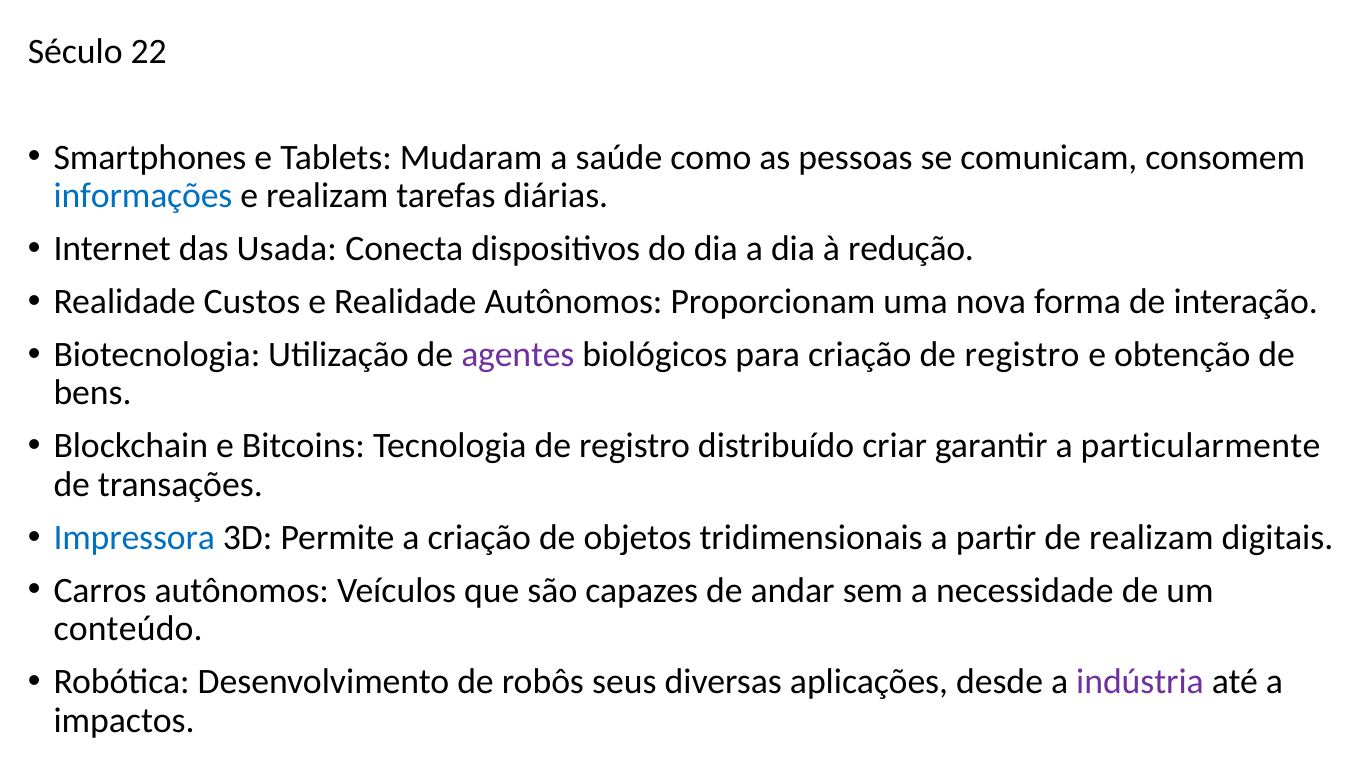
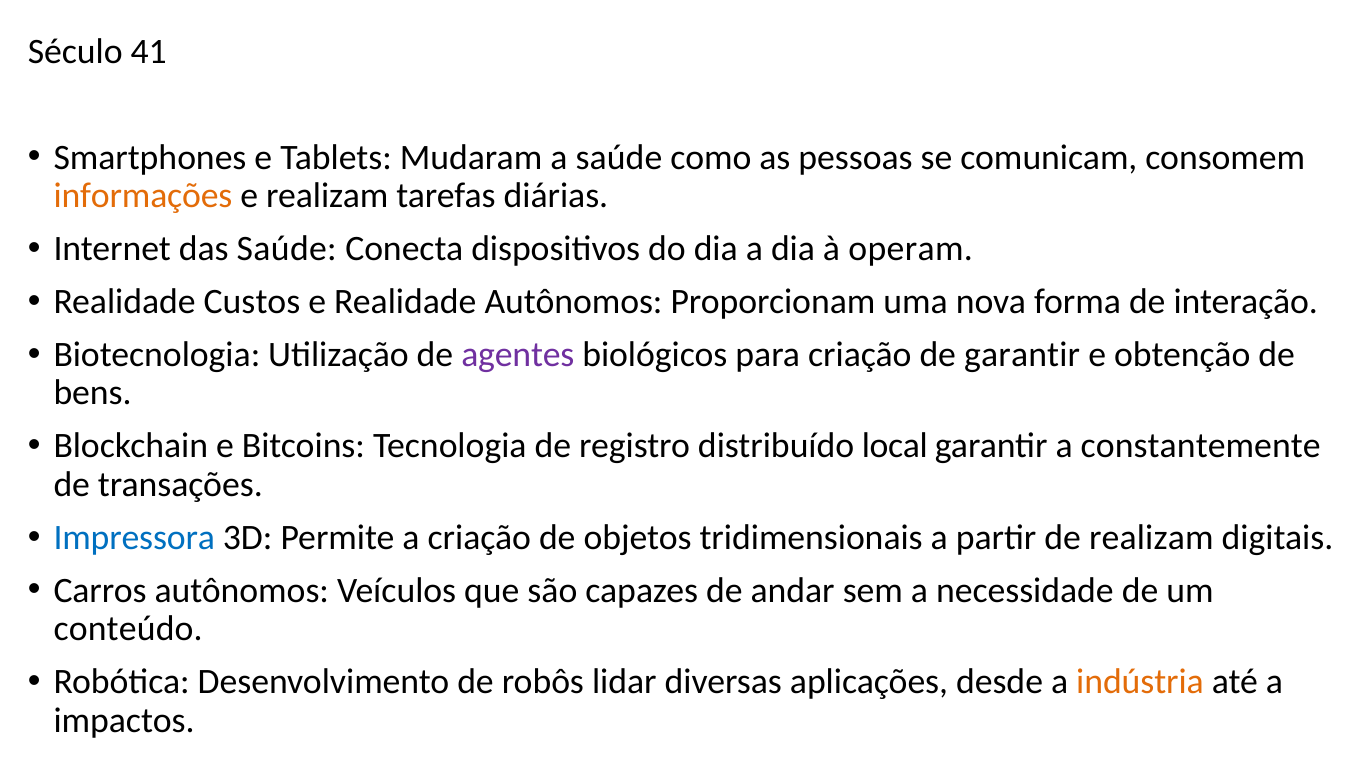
22: 22 -> 41 (149, 52)
informações colour: blue -> orange (143, 196)
das Usada: Usada -> Saúde (287, 249)
redução: redução -> operam (911, 249)
criação de registro: registro -> garantir (1022, 354)
criar: criar -> local (895, 446)
particularmente: particularmente -> constantemente (1201, 446)
seus: seus -> lidar (624, 682)
indústria colour: purple -> orange (1140, 682)
